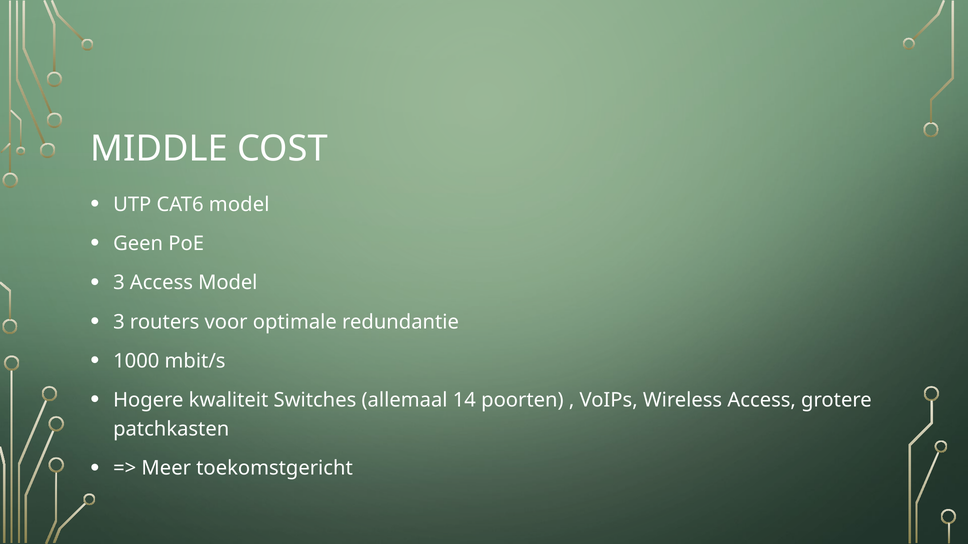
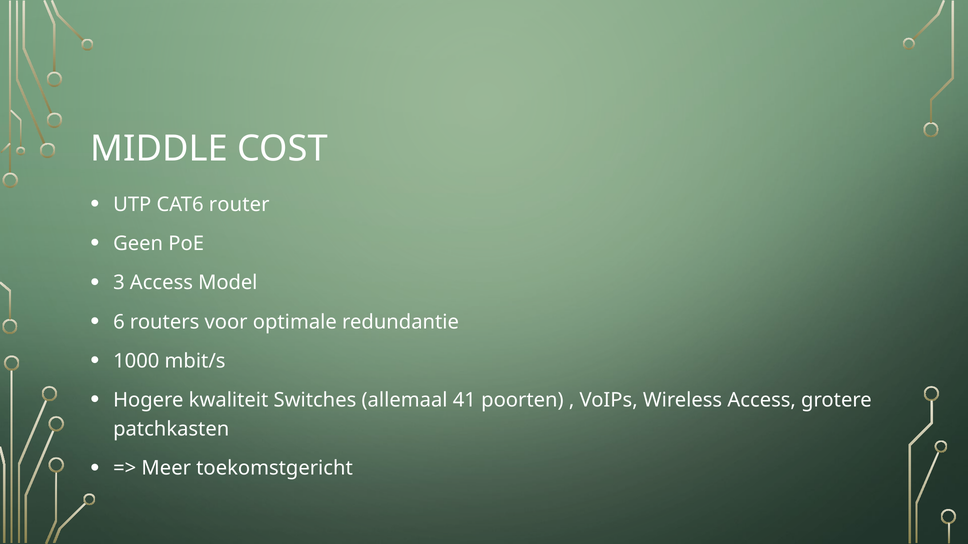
CAT6 model: model -> router (239, 205)
3: 3 -> 6 (119, 322)
14: 14 -> 41 (464, 401)
